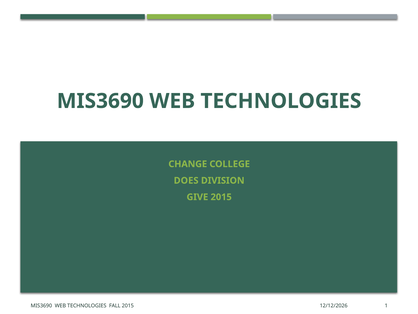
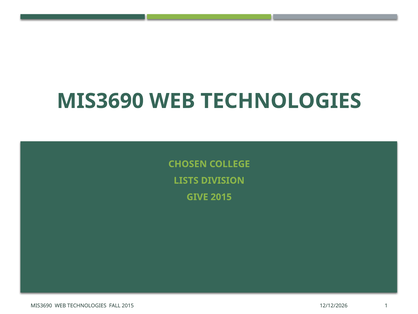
CHANGE: CHANGE -> CHOSEN (188, 164)
DOES: DOES -> LISTS (186, 180)
